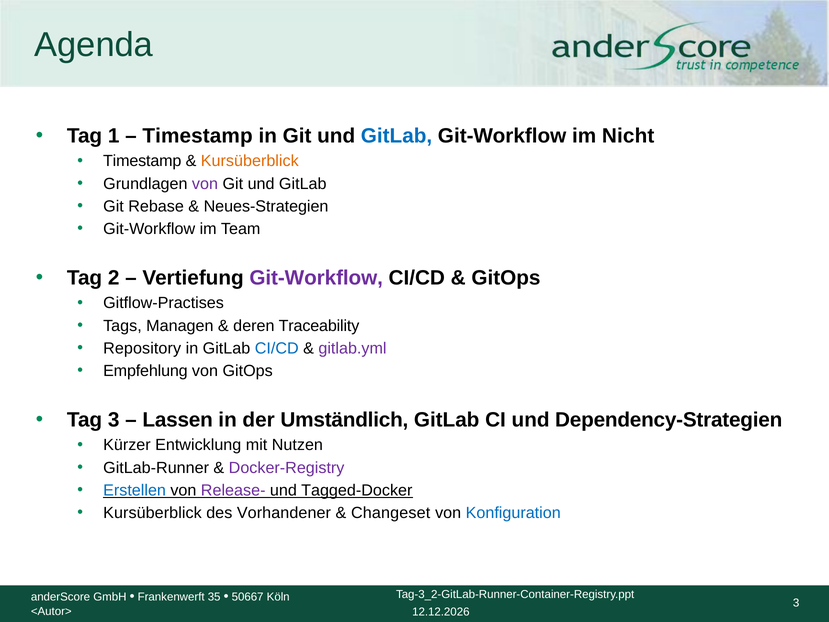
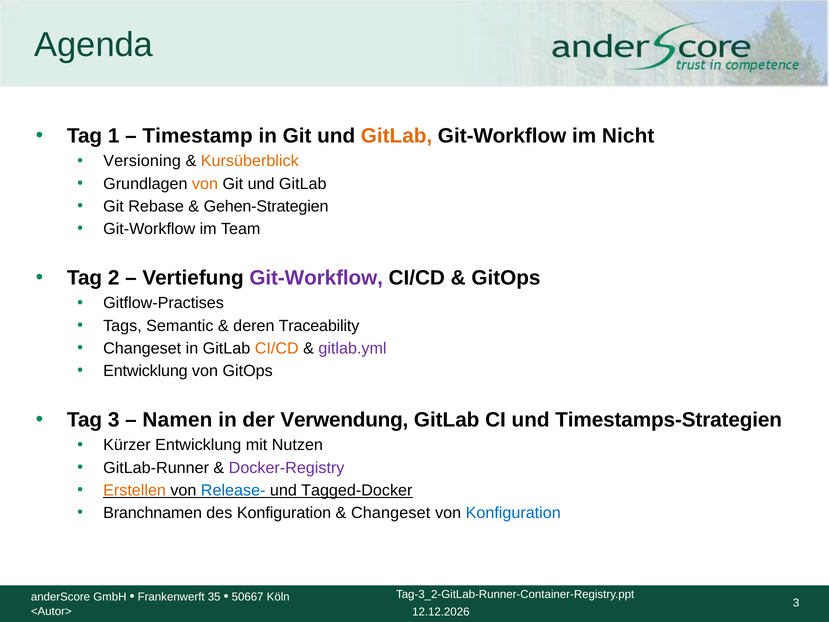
GitLab colour: blue -> orange (397, 136)
Timestamp: Timestamp -> Versioning (142, 161)
von colour: purple -> orange (205, 184)
Neues-Strategien: Neues-Strategien -> Gehen-Strategien (266, 206)
Managen: Managen -> Semantic (180, 326)
Repository: Repository -> Changeset (142, 348)
CI/CD colour: blue -> orange (277, 348)
Empfehlung: Empfehlung -> Entwicklung (145, 371)
Lassen: Lassen -> Namen (177, 420)
Umständlich: Umständlich -> Verwendung (344, 420)
Dependency-Strategien: Dependency-Strategien -> Timestamps-Strategien (669, 420)
Erstellen colour: blue -> orange (135, 490)
Release- colour: purple -> blue (233, 490)
Kursüberblick: Kursüberblick -> Branchnamen (153, 513)
des Vorhandener: Vorhandener -> Konfiguration (284, 513)
